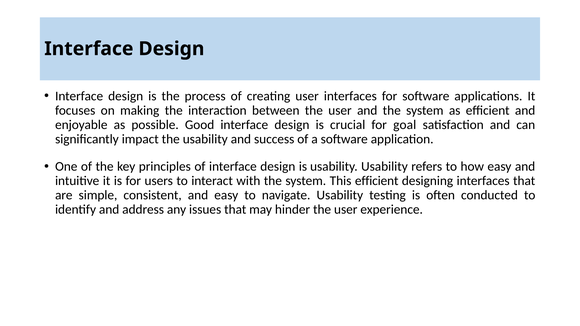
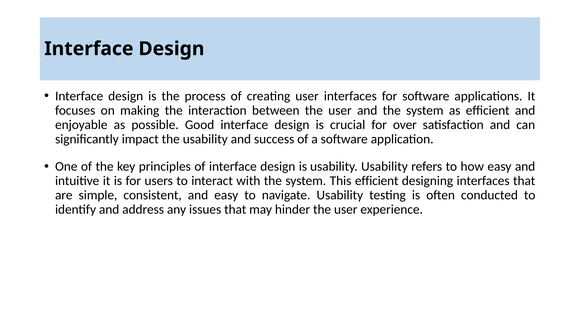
goal: goal -> over (405, 125)
